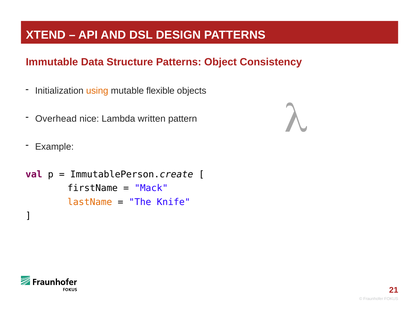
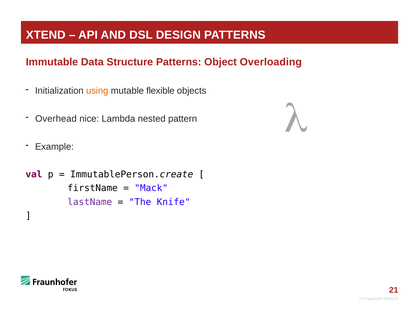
Consistency: Consistency -> Overloading (271, 62)
written: written -> nested (152, 119)
lastName colour: orange -> purple (90, 202)
